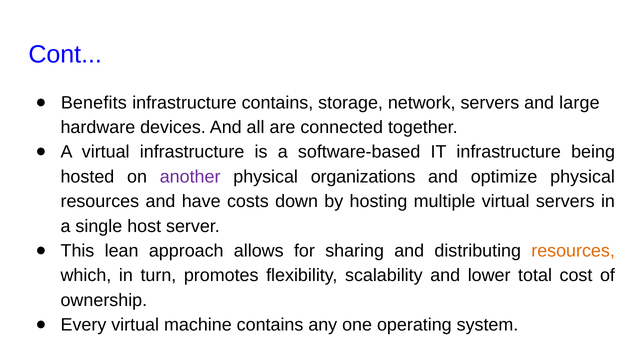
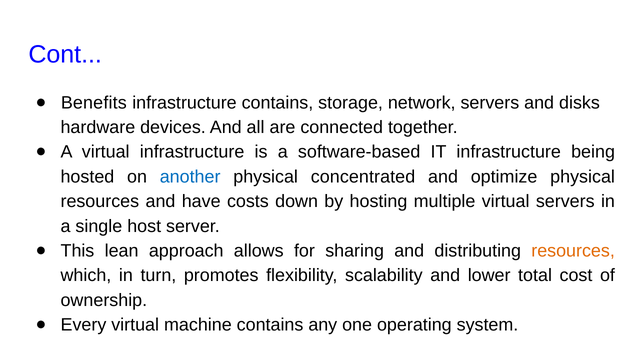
large: large -> disks (579, 103)
another colour: purple -> blue (190, 177)
organizations: organizations -> concentrated (363, 177)
